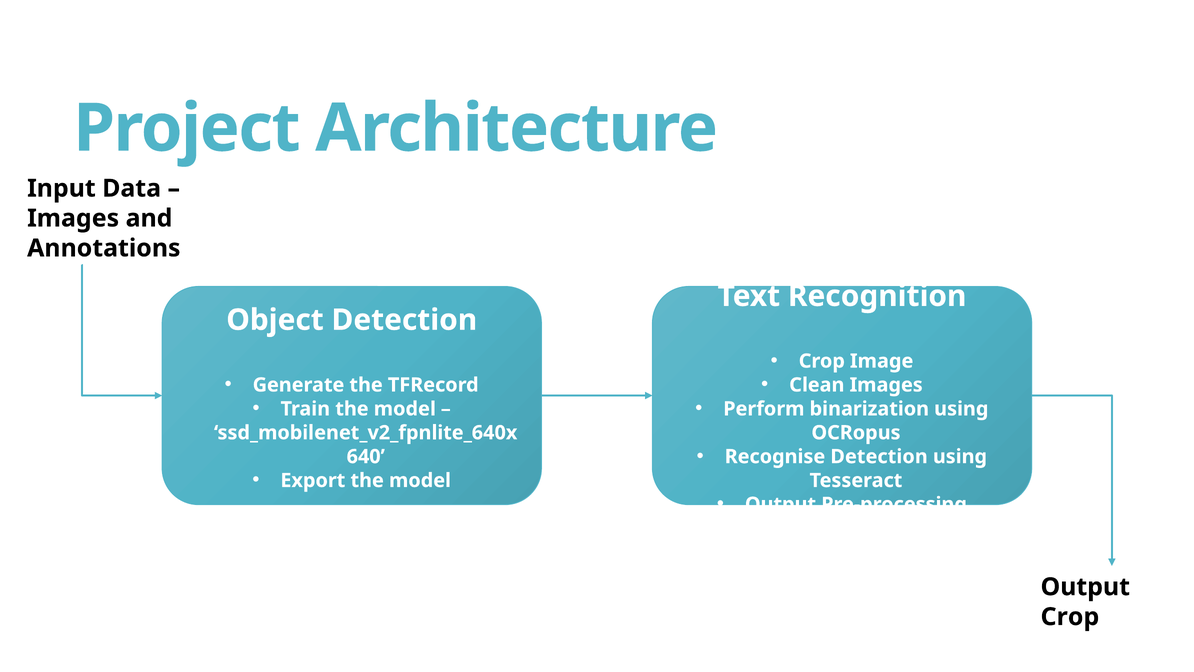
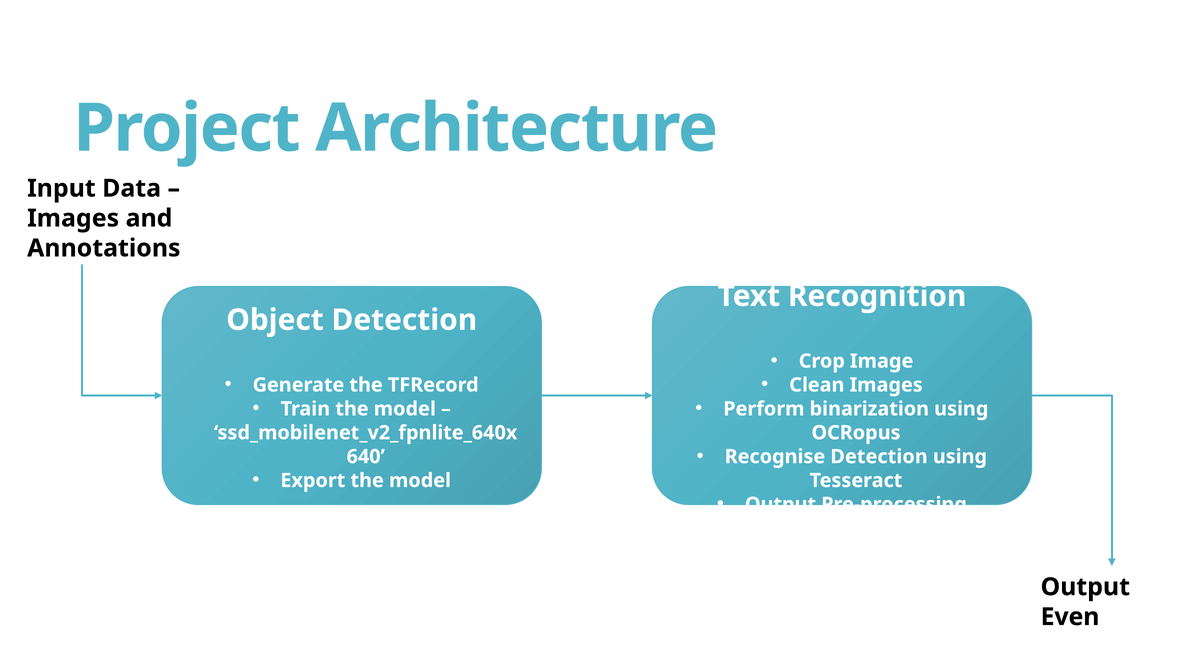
Crop: Crop -> Even (1070, 617)
